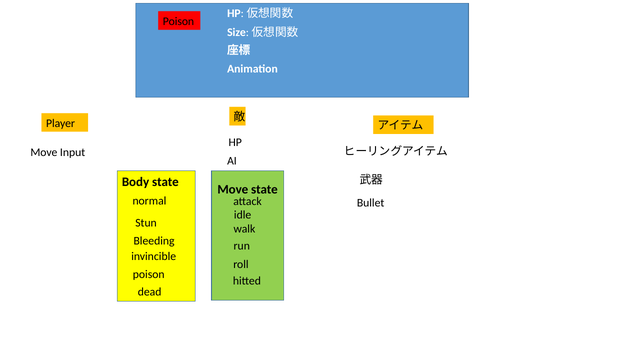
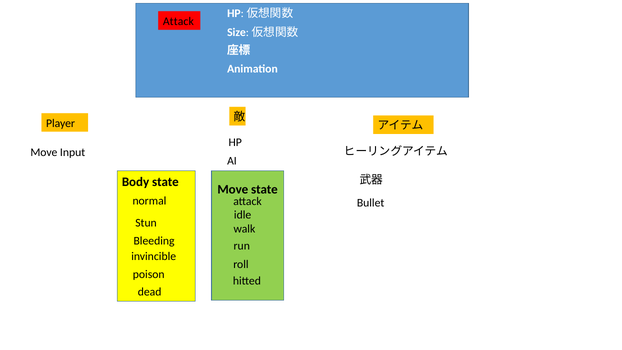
Poison: Poison -> Attack (178, 21)
